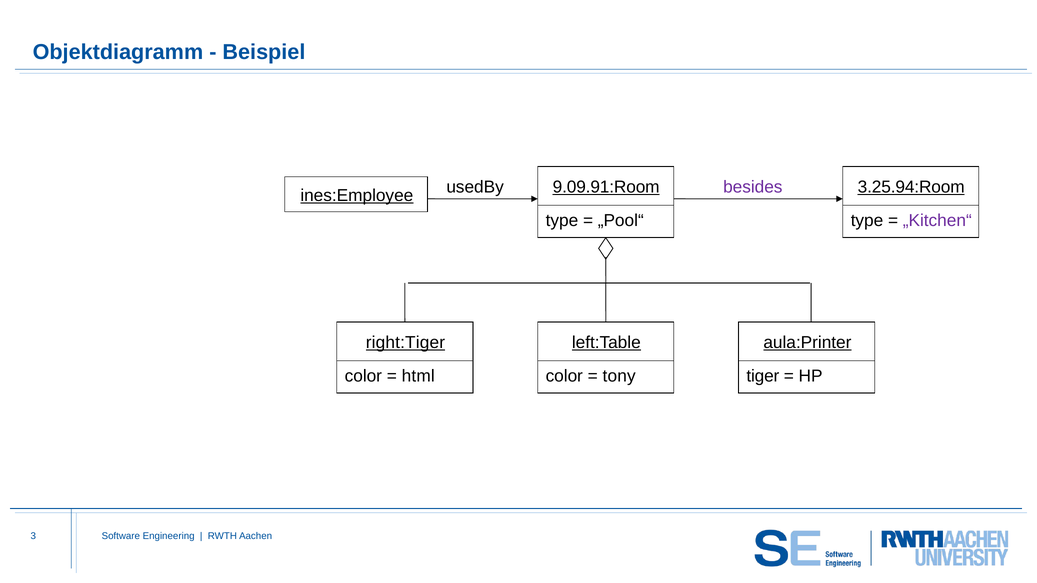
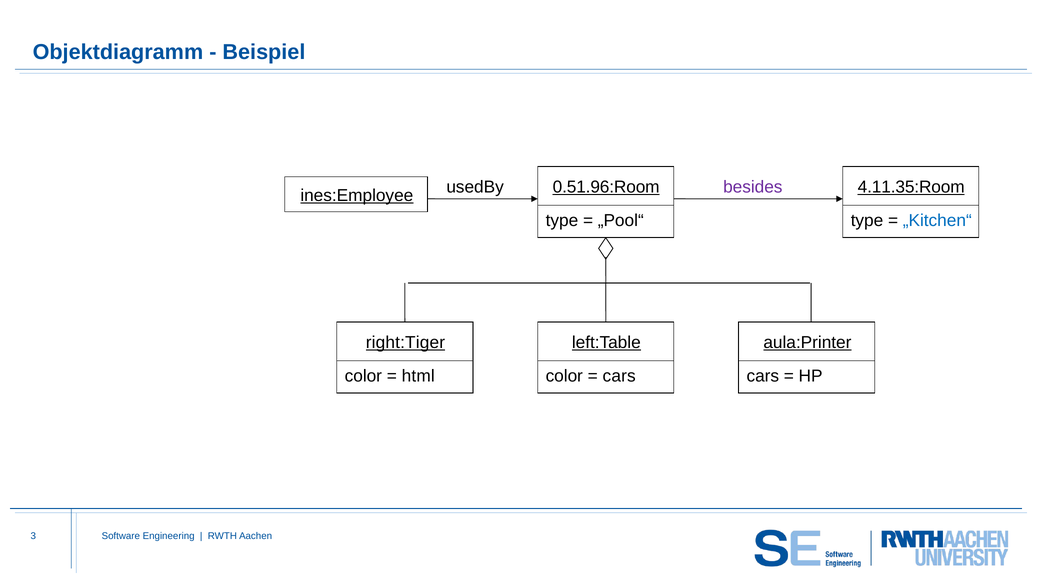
9.09.91:Room: 9.09.91:Room -> 0.51.96:Room (606, 187)
3.25.94:Room: 3.25.94:Room -> 4.11.35:Room (911, 187)
„Kitchen“ colour: purple -> blue (937, 221)
tony: tony -> cars (619, 376)
tiger: tiger -> cars (763, 376)
